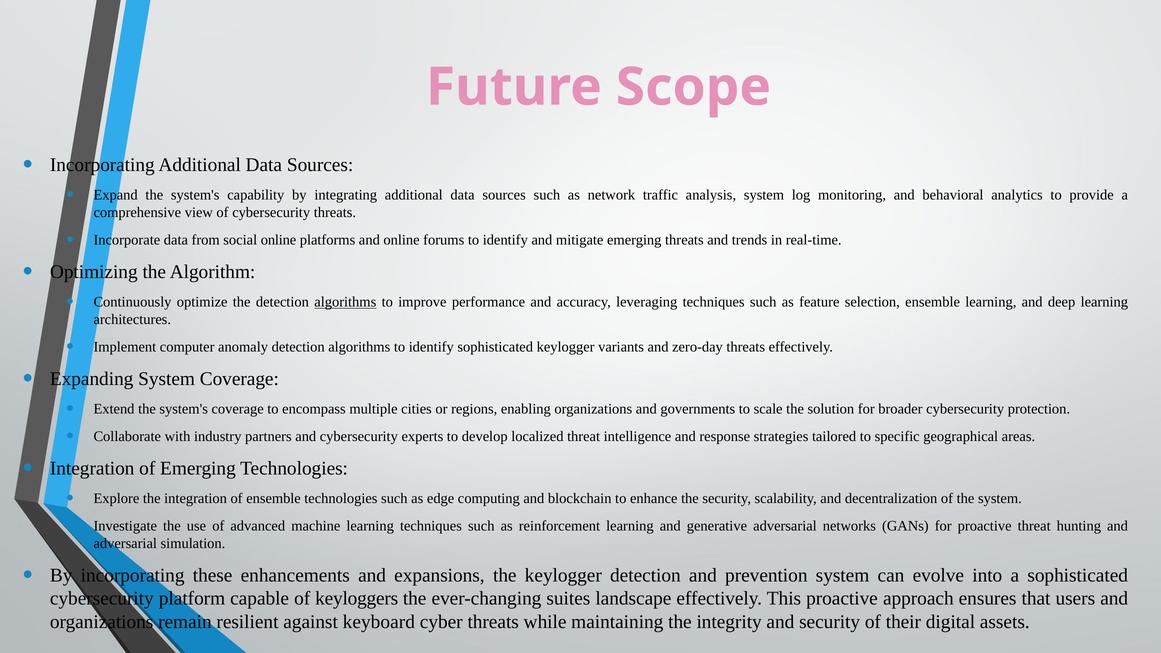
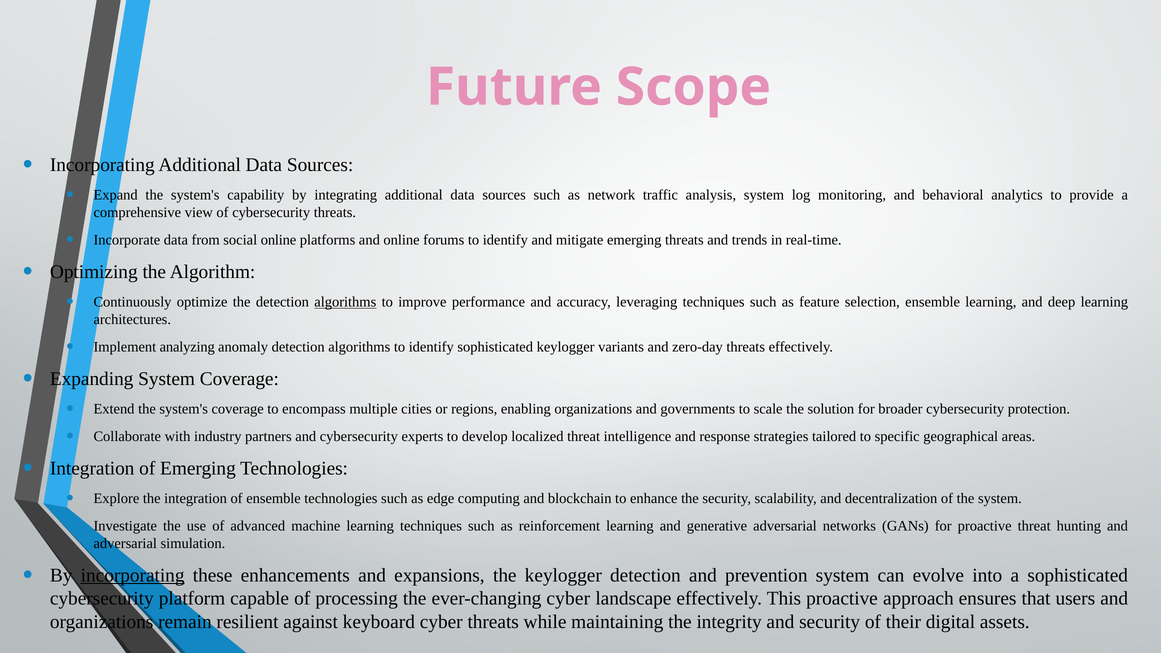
computer: computer -> analyzing (187, 347)
incorporating underline: none -> present (133, 575)
keyloggers: keyloggers -> processing (357, 599)
ever-changing suites: suites -> cyber (568, 599)
